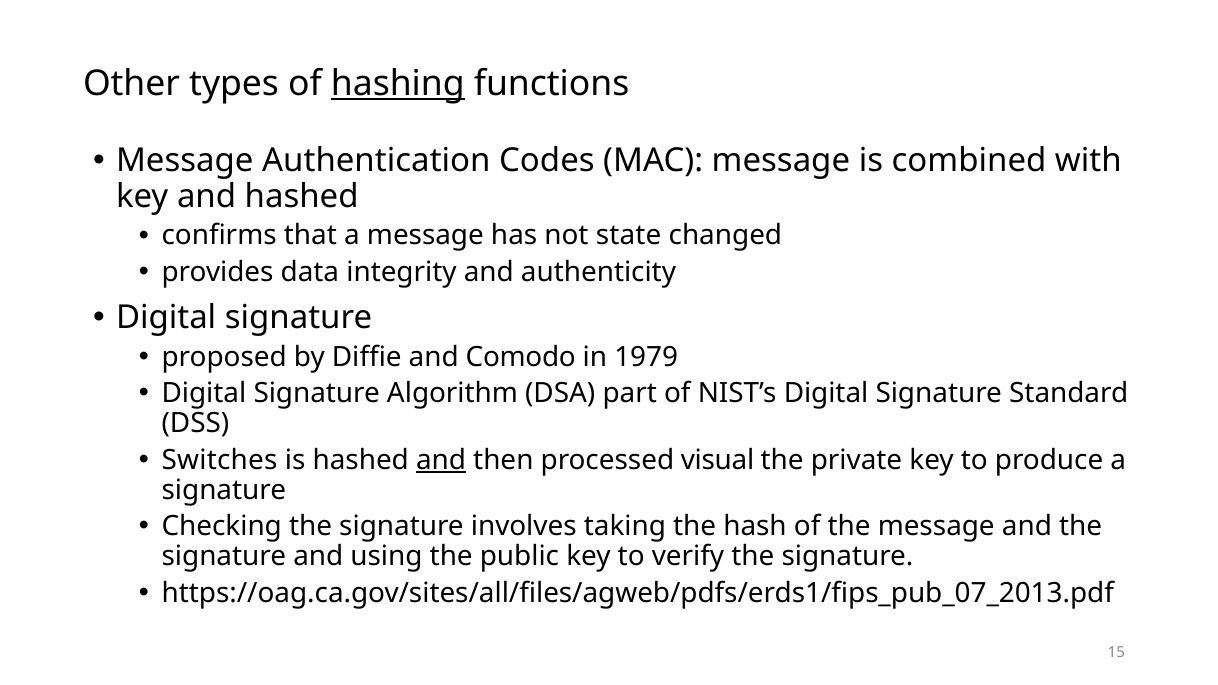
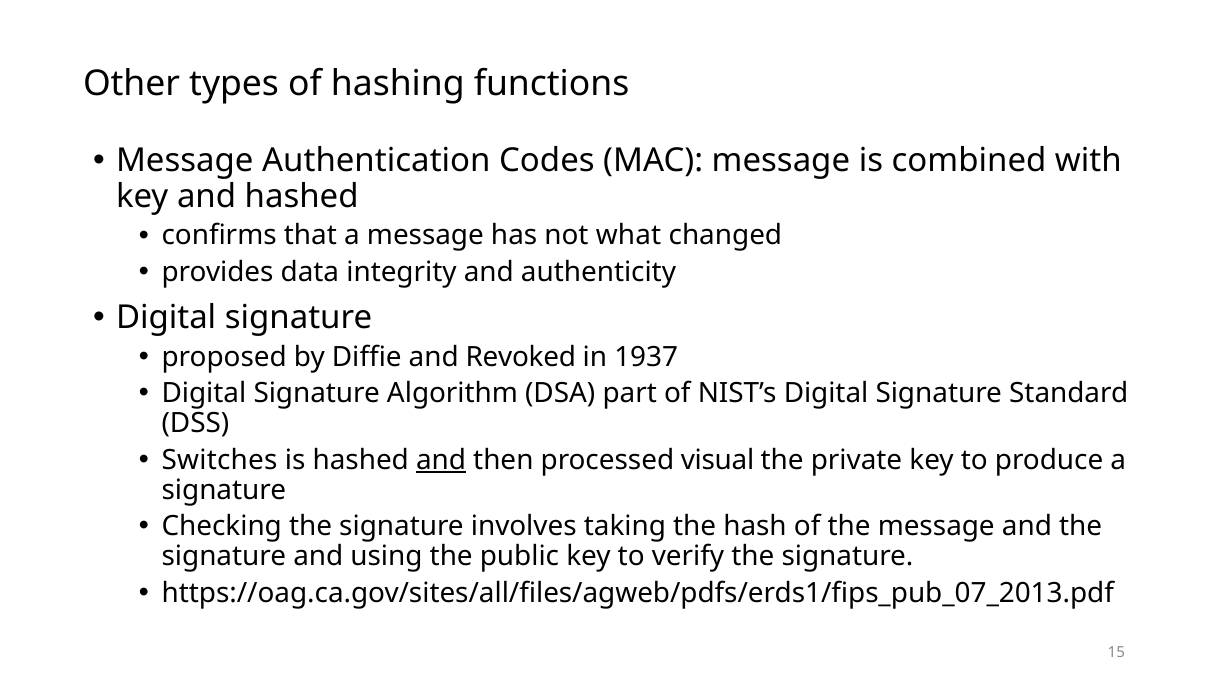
hashing underline: present -> none (398, 83)
state: state -> what (629, 236)
Comodo: Comodo -> Revoked (521, 357)
1979: 1979 -> 1937 (646, 357)
